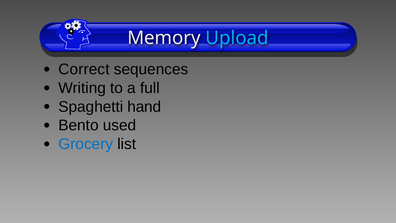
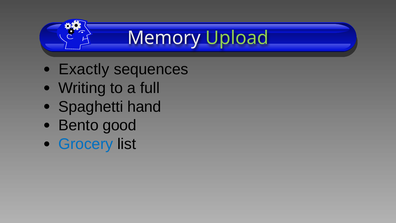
Upload colour: light blue -> light green (237, 38)
Correct: Correct -> Exactly (84, 69)
used: used -> good (120, 125)
